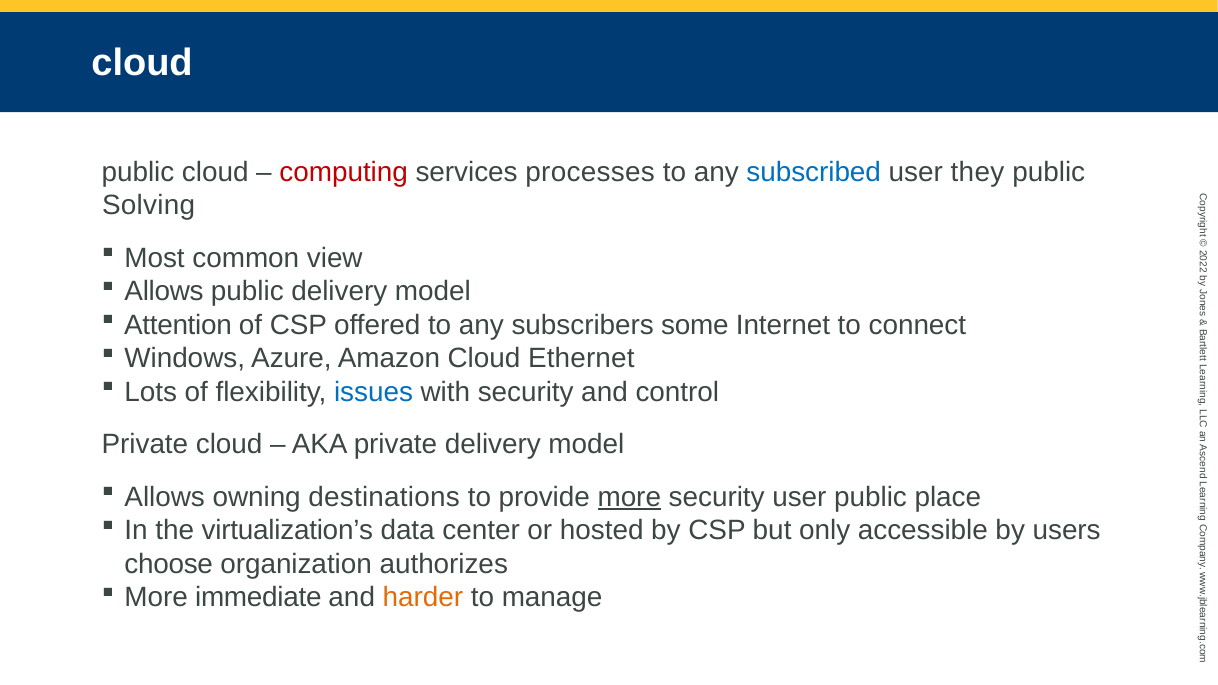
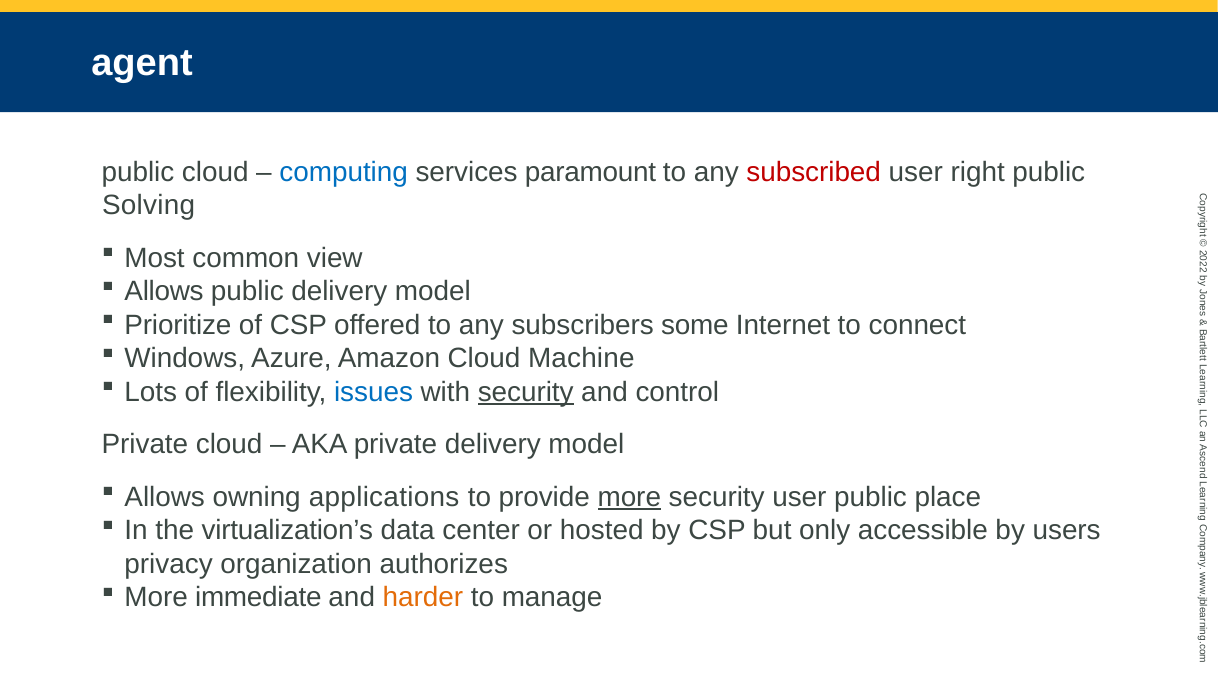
cloud: cloud -> agent (142, 63)
computing colour: red -> blue (344, 172)
processes: processes -> paramount (590, 172)
subscribed colour: blue -> red (814, 172)
they: they -> right (978, 172)
Attention: Attention -> Prioritize (178, 325)
Ethernet: Ethernet -> Machine (581, 359)
security underline: none -> present (526, 392)
destinations: destinations -> applications (384, 497)
choose: choose -> privacy (169, 564)
